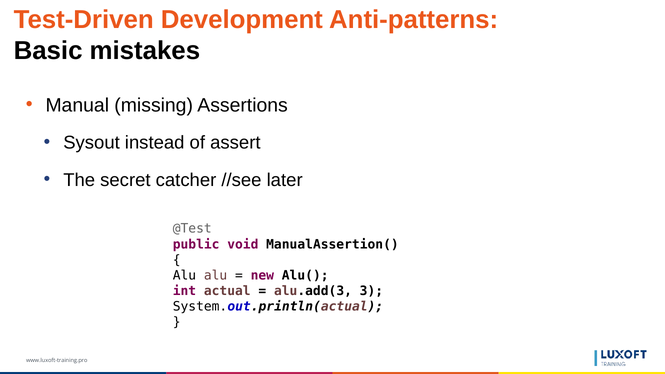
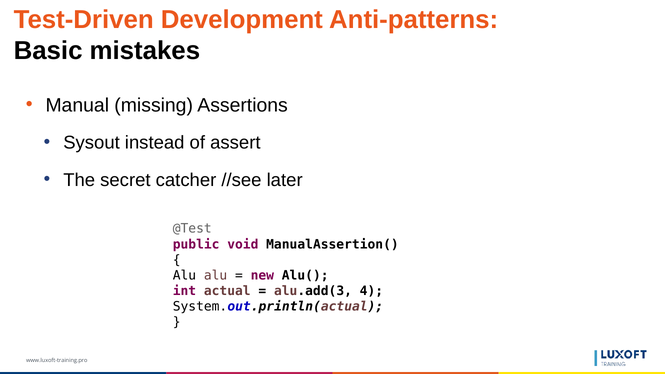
3: 3 -> 4 (371, 291)
